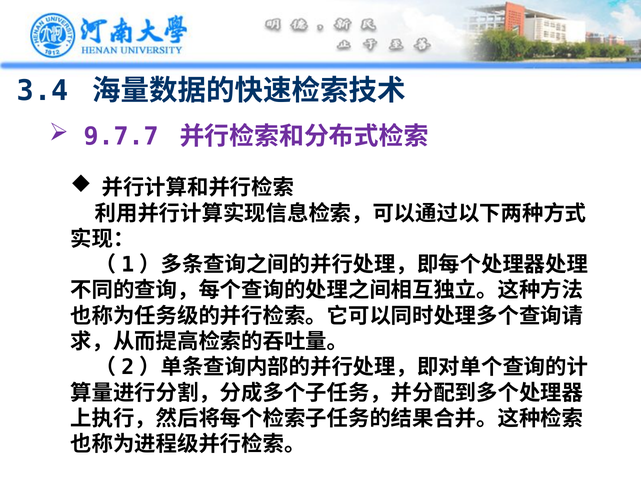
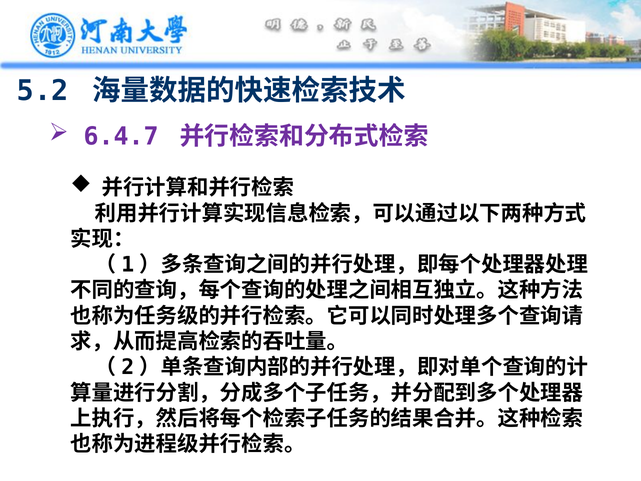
3.4: 3.4 -> 5.2 (43, 91)
9.7.7: 9.7.7 -> 6.4.7 (121, 137)
